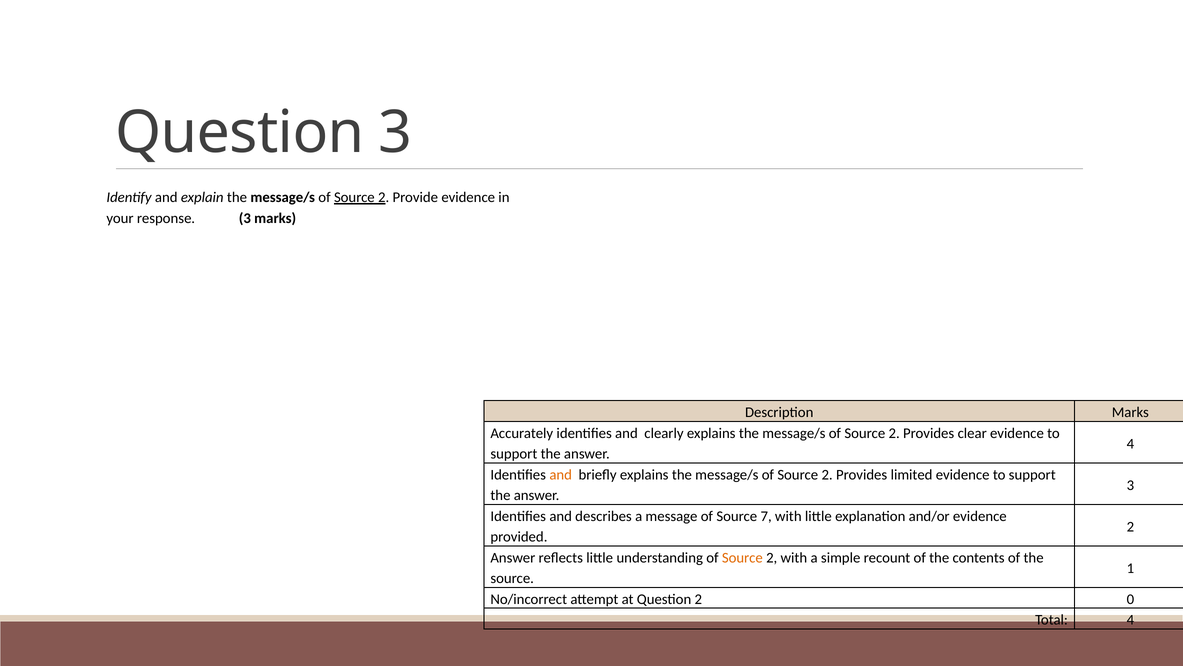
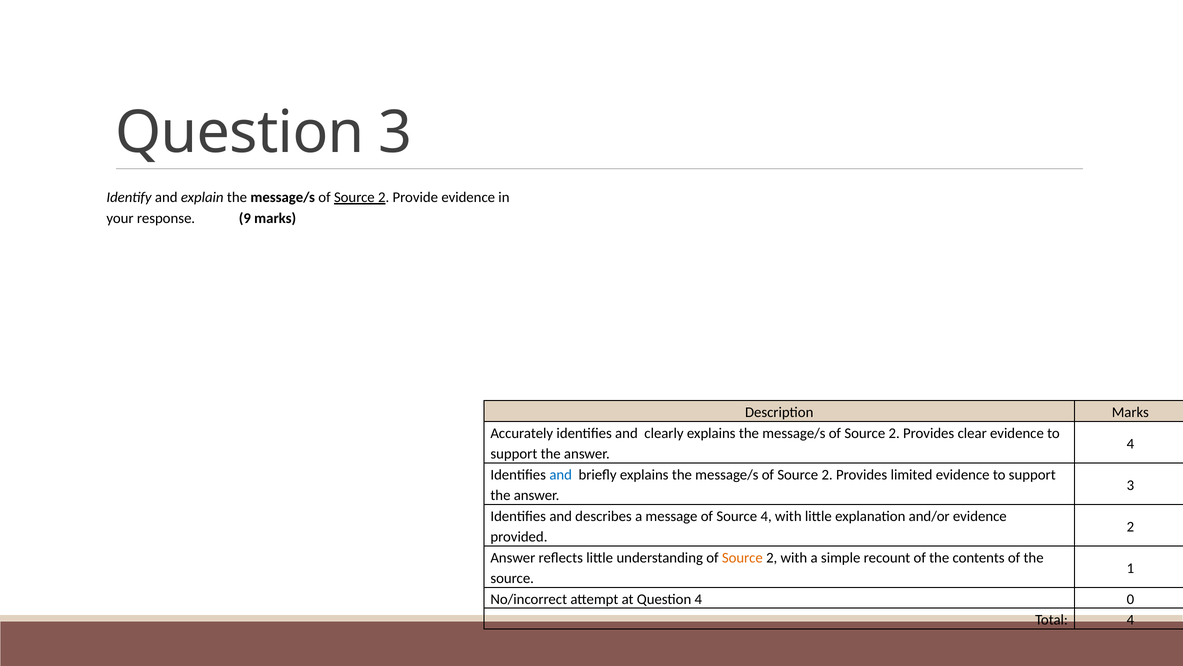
response 3: 3 -> 9 (245, 218)
and colour: orange -> blue (561, 474)
Source 7: 7 -> 4 (766, 516)
Question 2: 2 -> 4 (698, 599)
